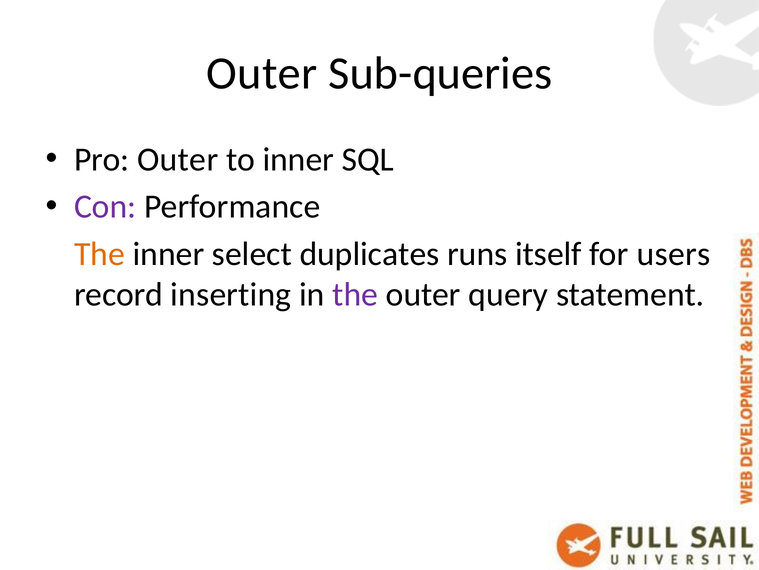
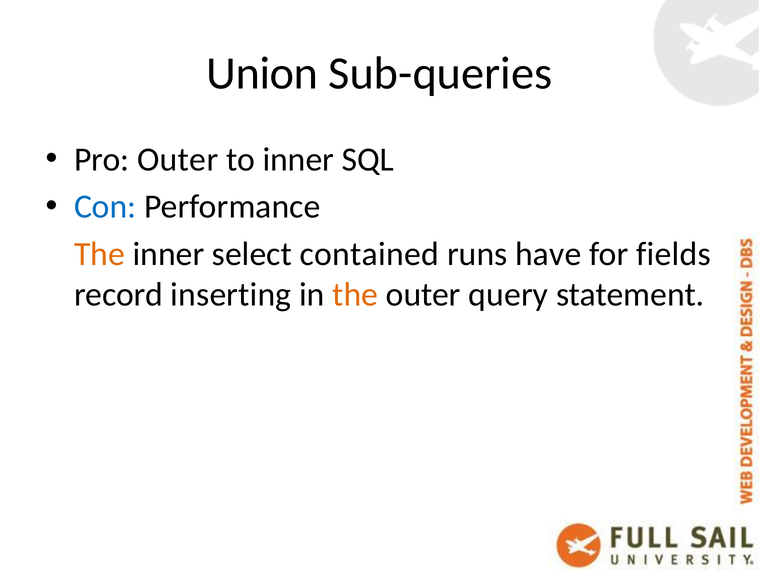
Outer: Outer -> Union (262, 73)
Con colour: purple -> blue (105, 206)
duplicates: duplicates -> contained (369, 254)
itself: itself -> have (548, 254)
users: users -> fields (674, 254)
the colour: purple -> orange (355, 294)
